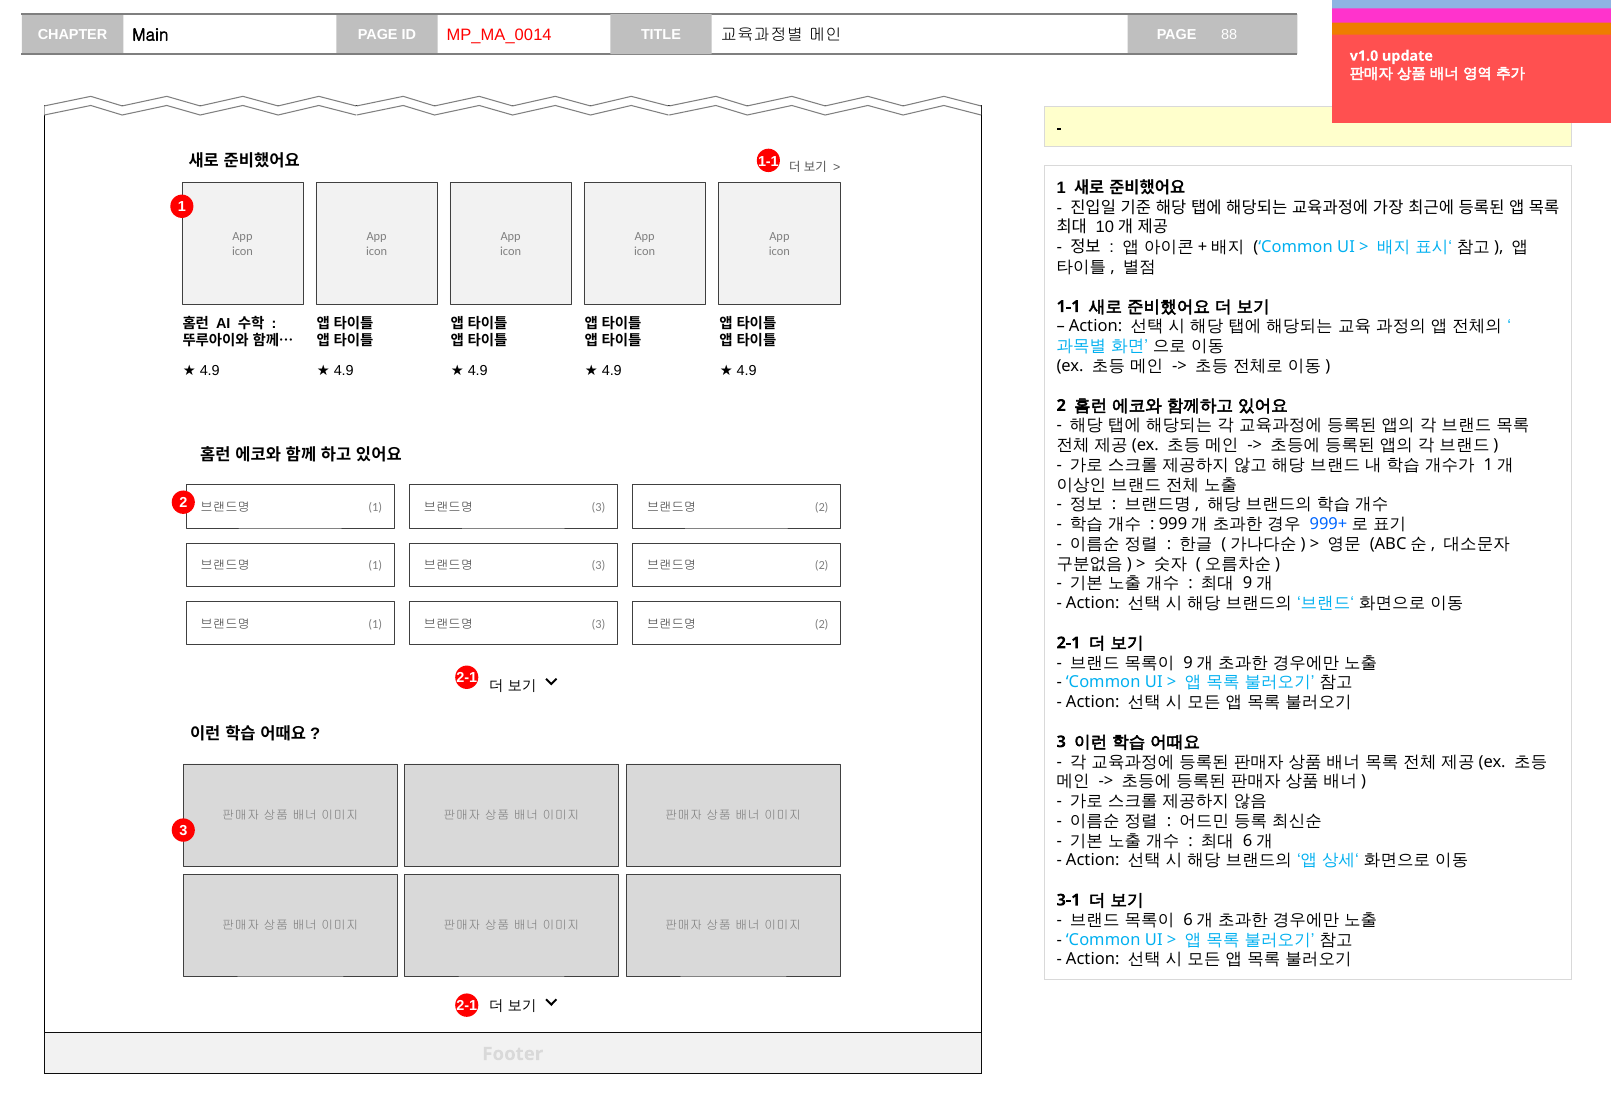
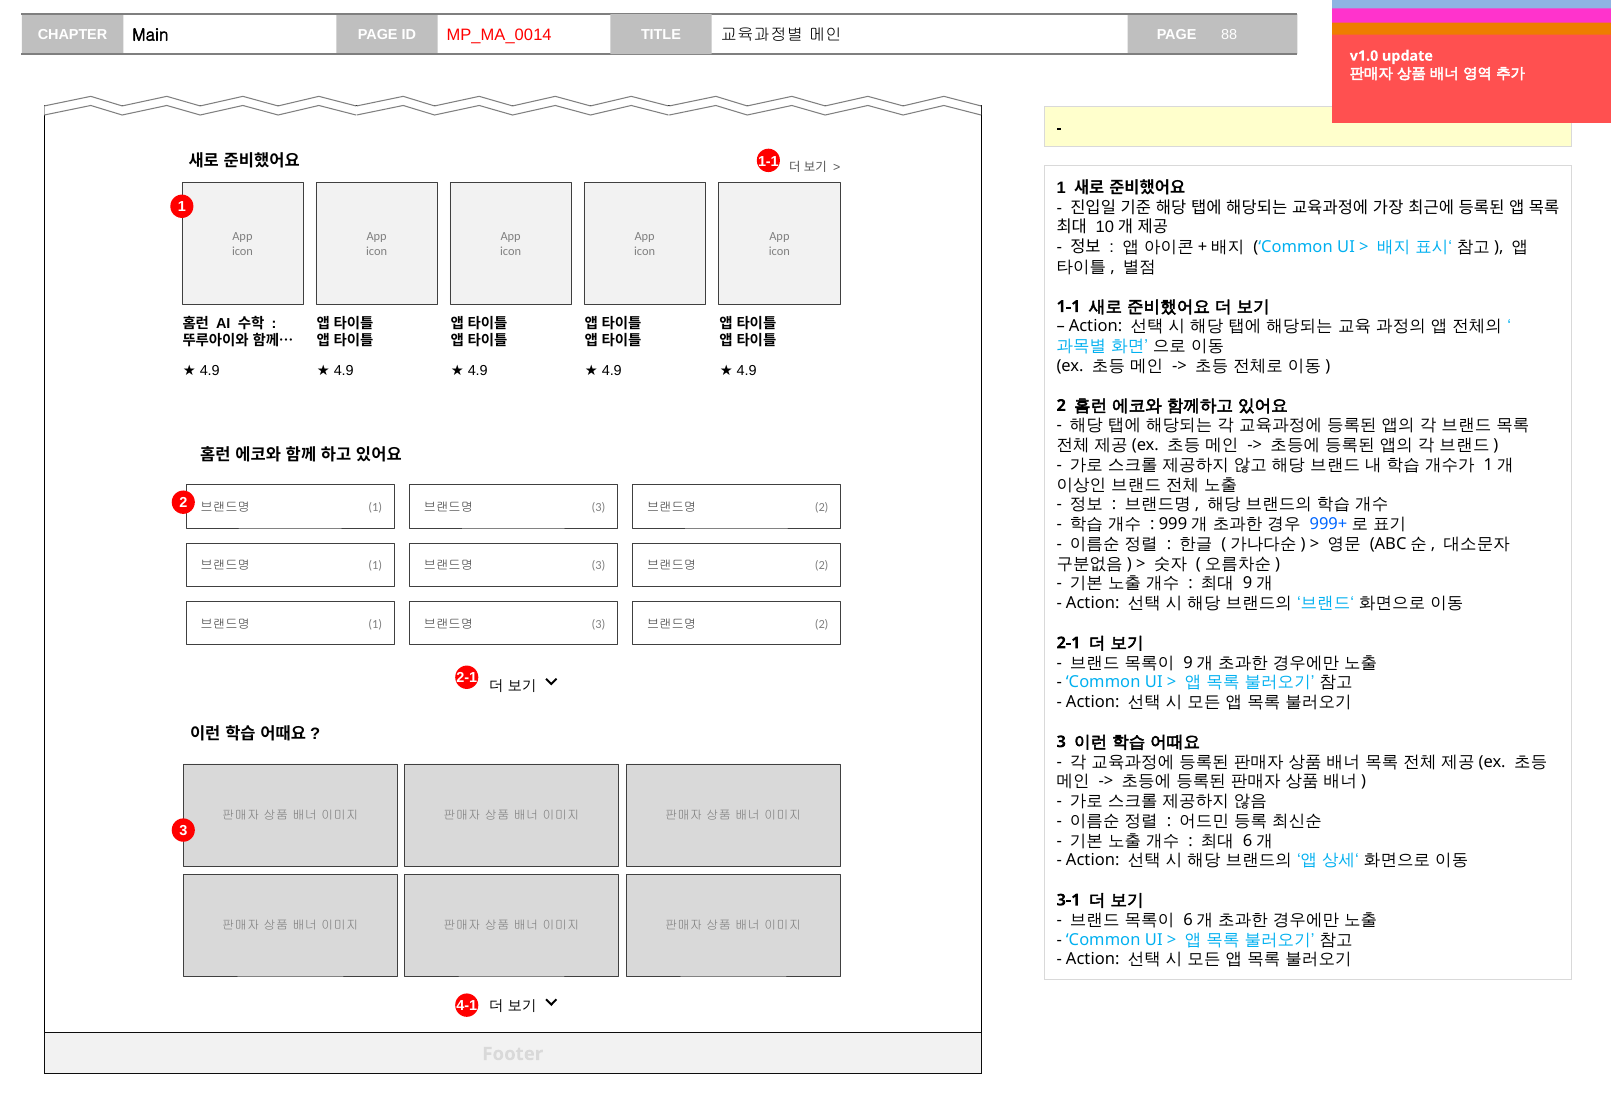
2-1: 2-1 -> 4-1 (467, 1006)
